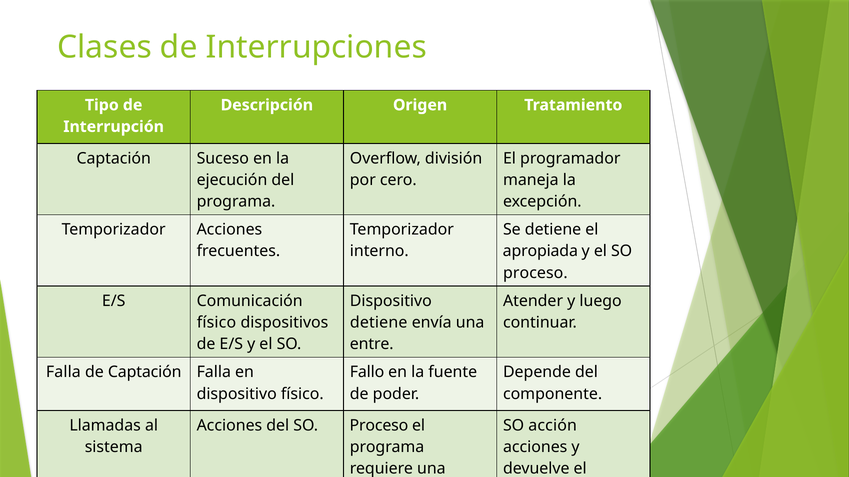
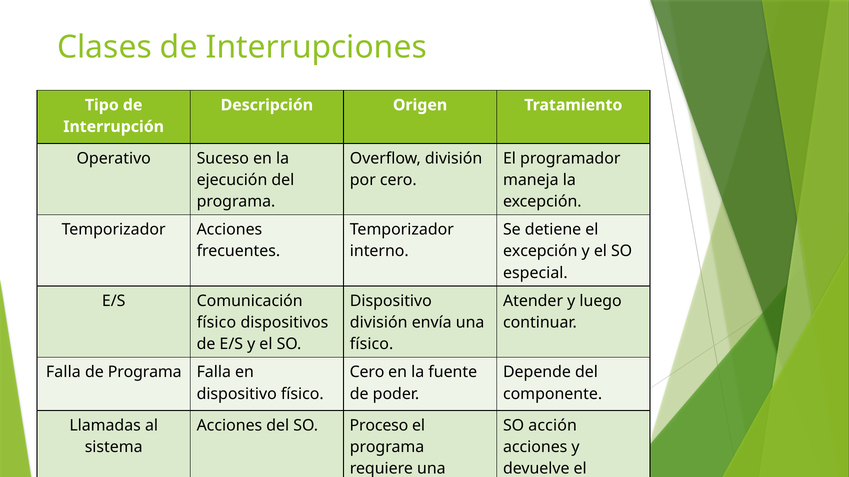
Captación: Captación -> Operativo (114, 158)
apropiada: apropiada -> excepción (540, 251)
proceso: proceso -> especial (535, 273)
detiene: detiene -> división (379, 323)
entre: entre -> físico (372, 345)
de Captación: Captación -> Programa (145, 373)
Fallo: Fallo -> Cero (367, 373)
